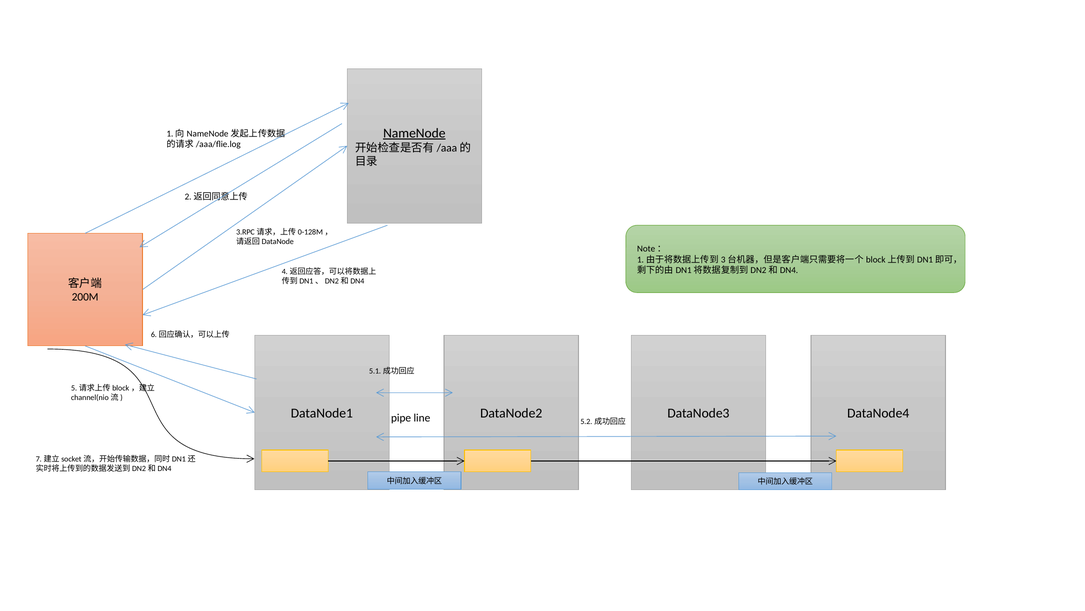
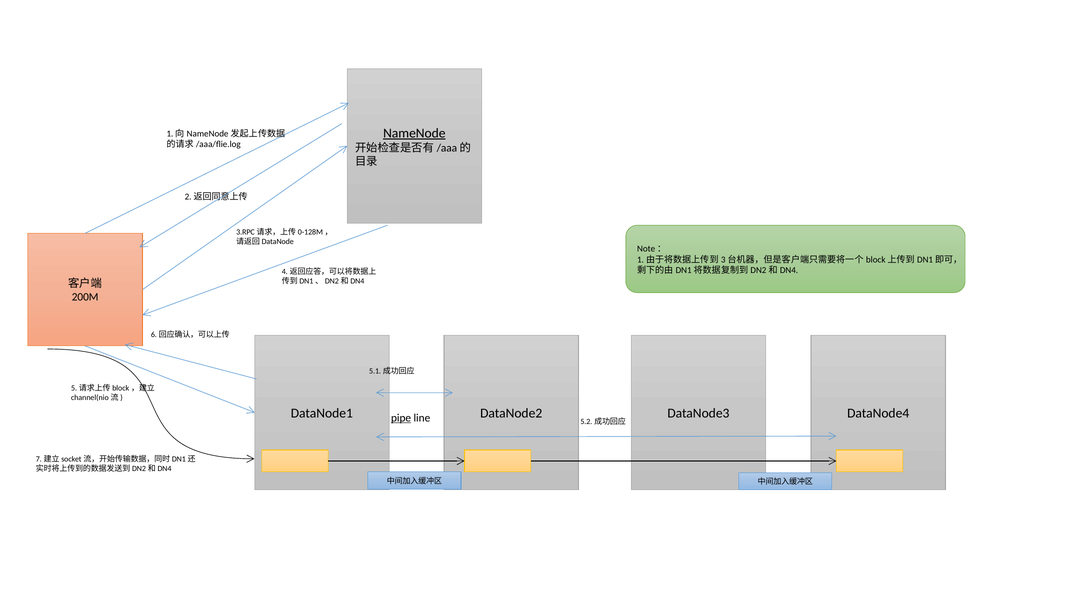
pipe underline: none -> present (401, 417)
